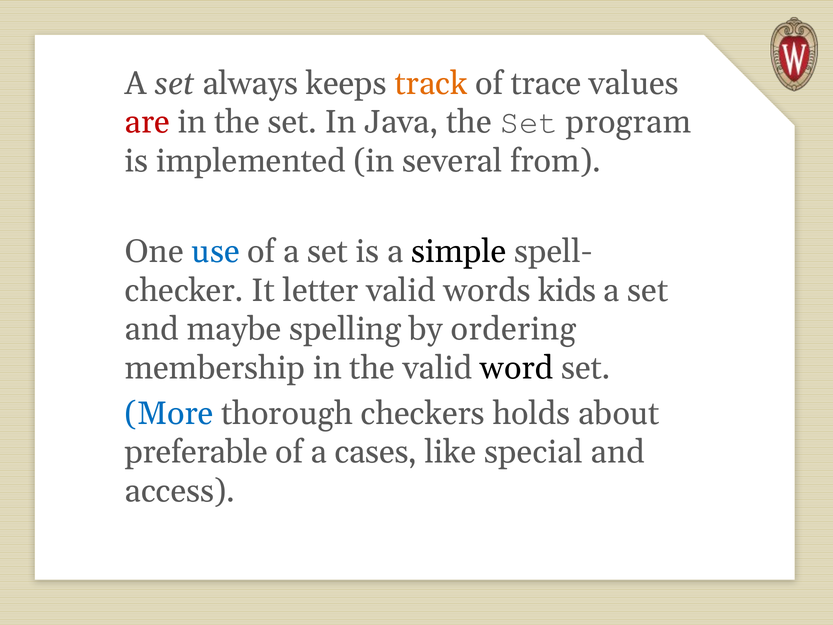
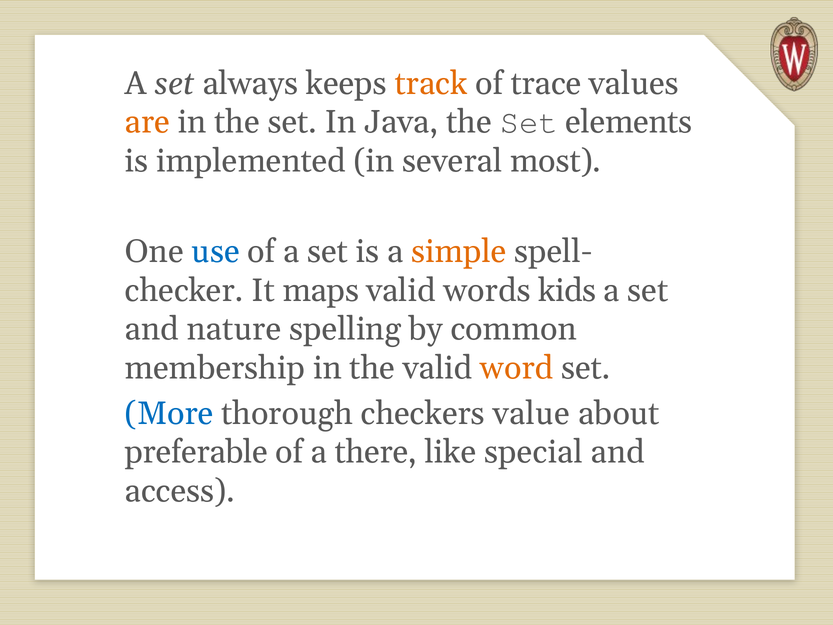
are colour: red -> orange (148, 122)
program: program -> elements (629, 122)
from: from -> most (556, 161)
simple colour: black -> orange (459, 252)
letter: letter -> maps (321, 290)
maybe: maybe -> nature (234, 329)
ordering: ordering -> common (514, 329)
word colour: black -> orange (517, 368)
holds: holds -> value (531, 413)
cases: cases -> there (376, 452)
